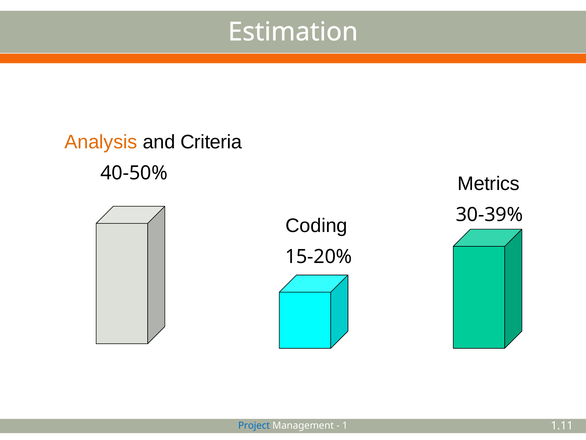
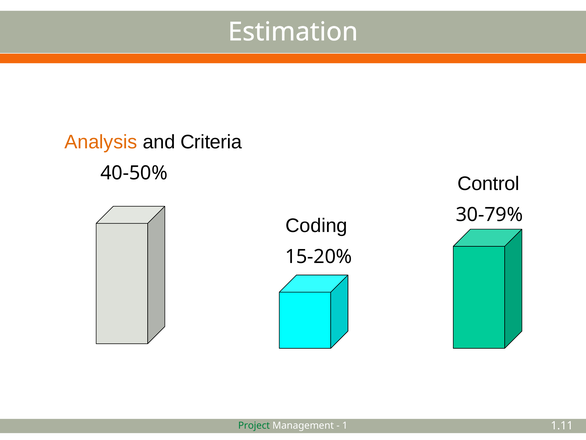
Metrics: Metrics -> Control (489, 184)
30-39%: 30-39% -> 30-79% (489, 215)
Project colour: blue -> green (254, 425)
